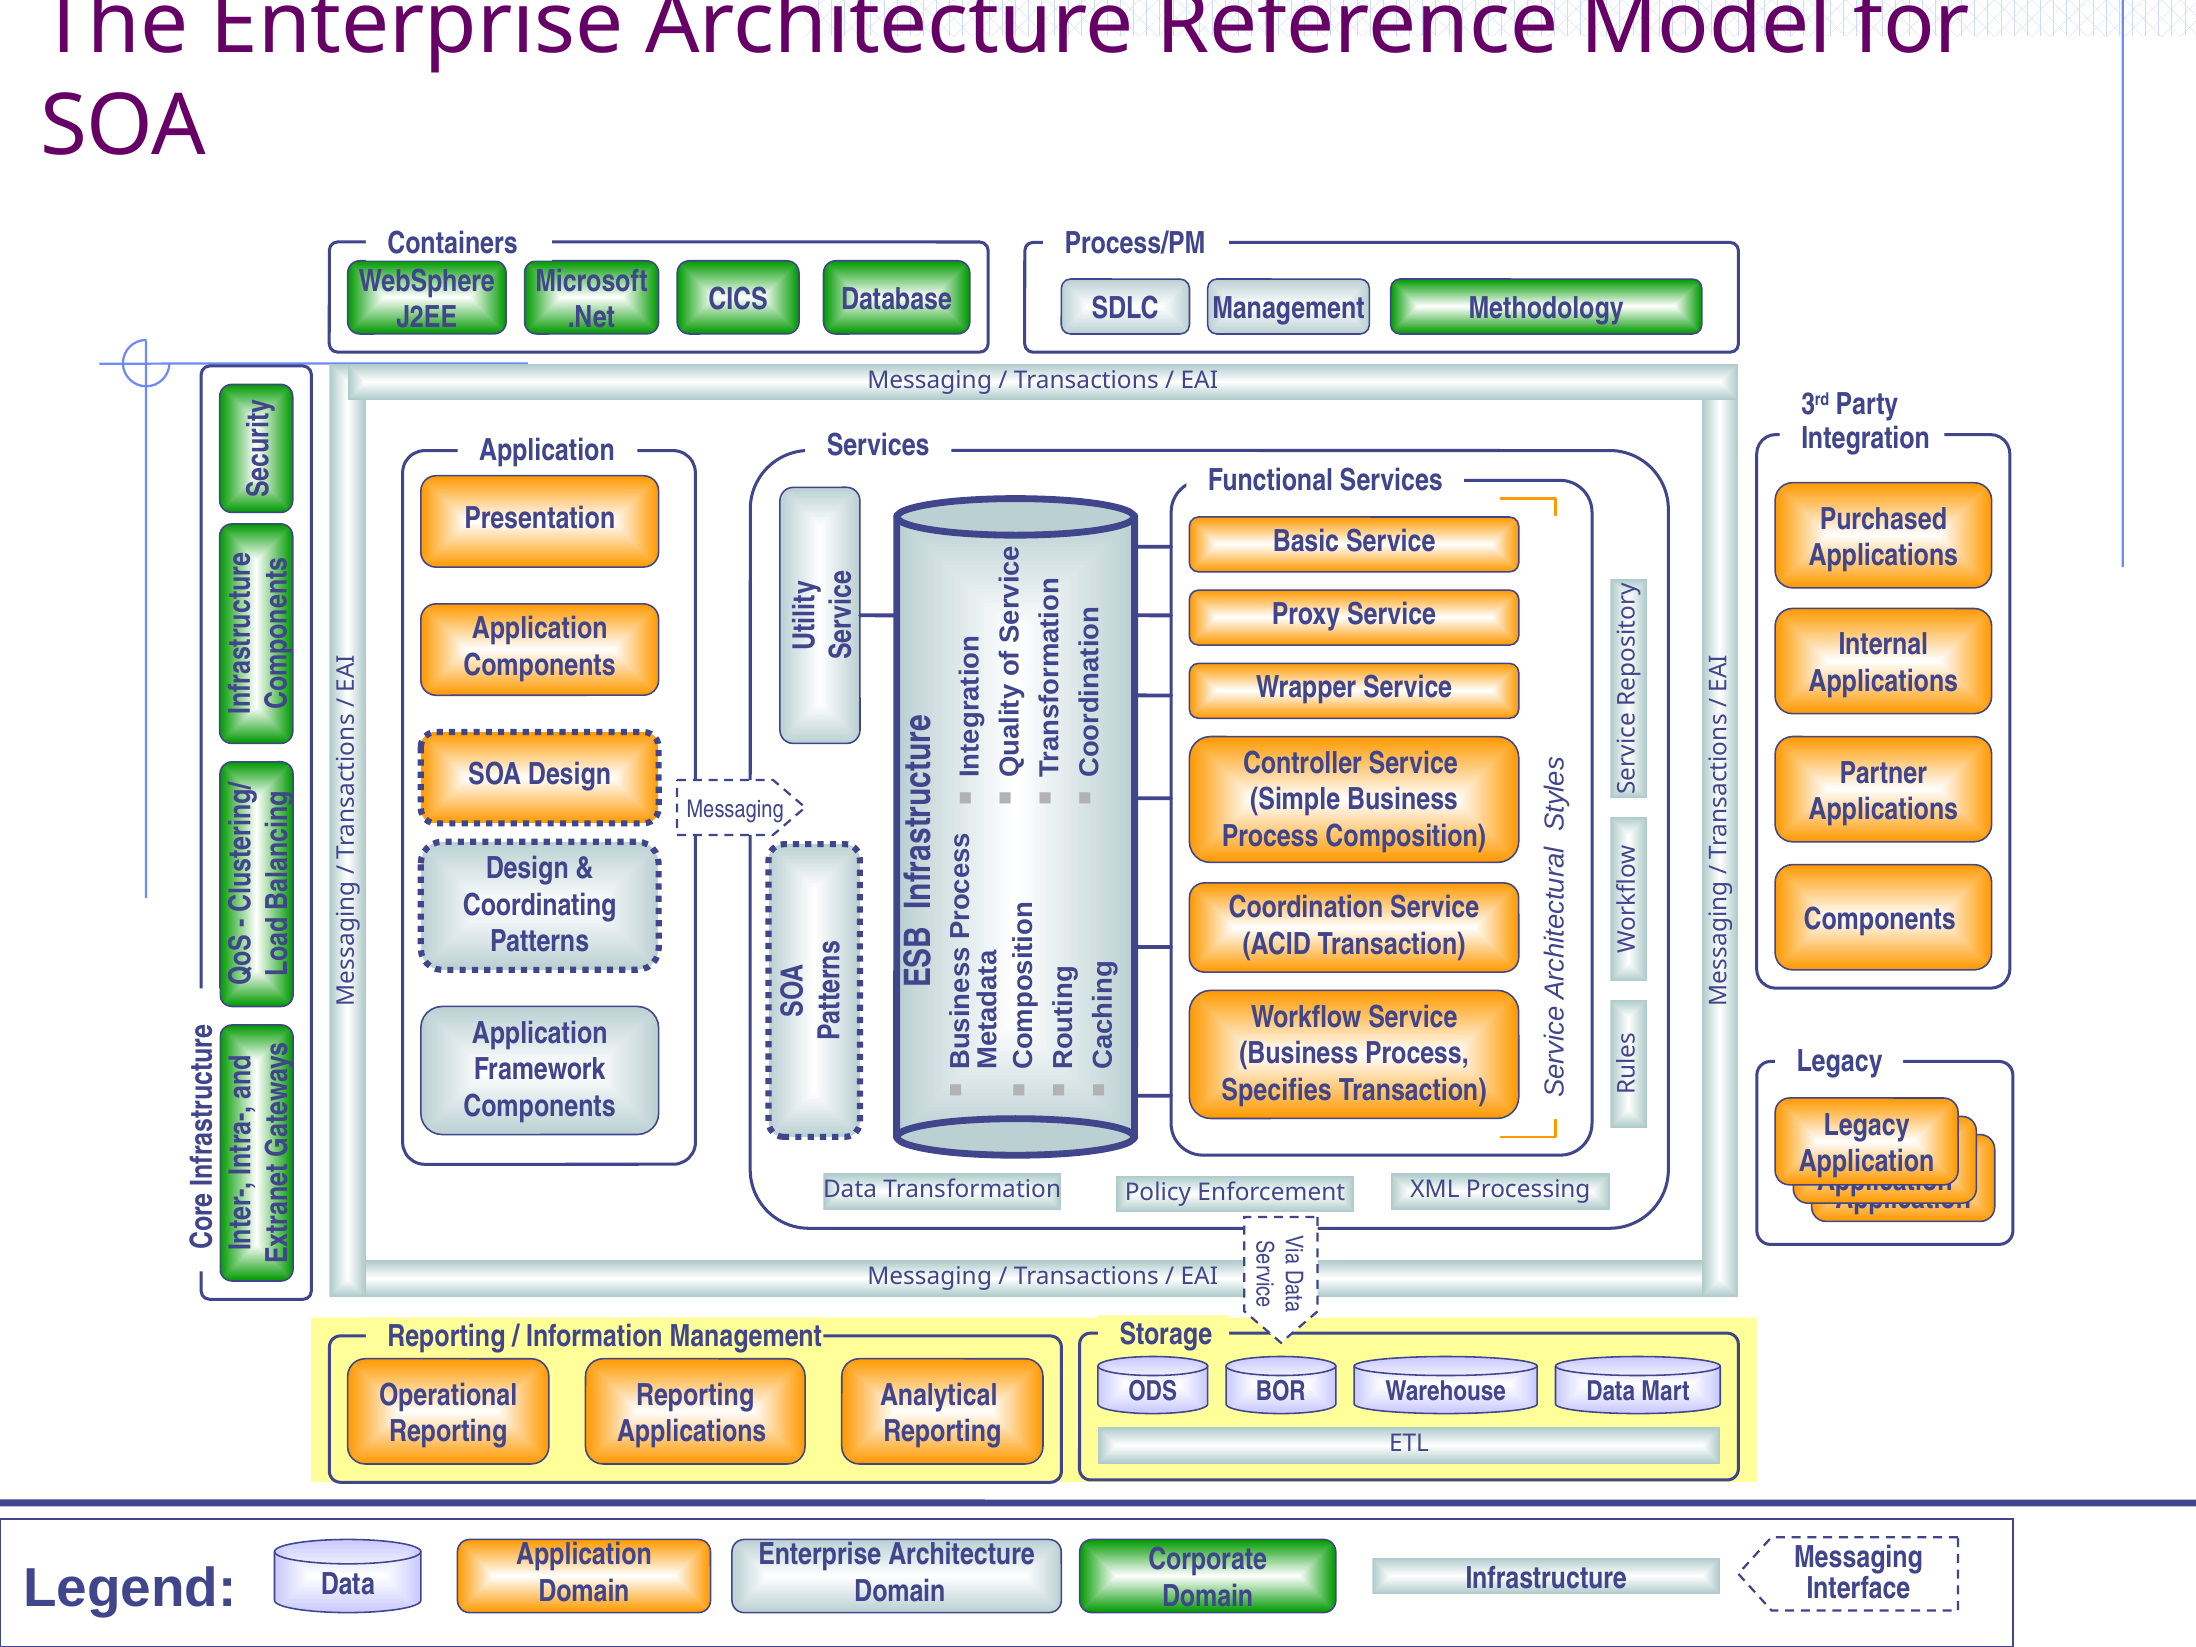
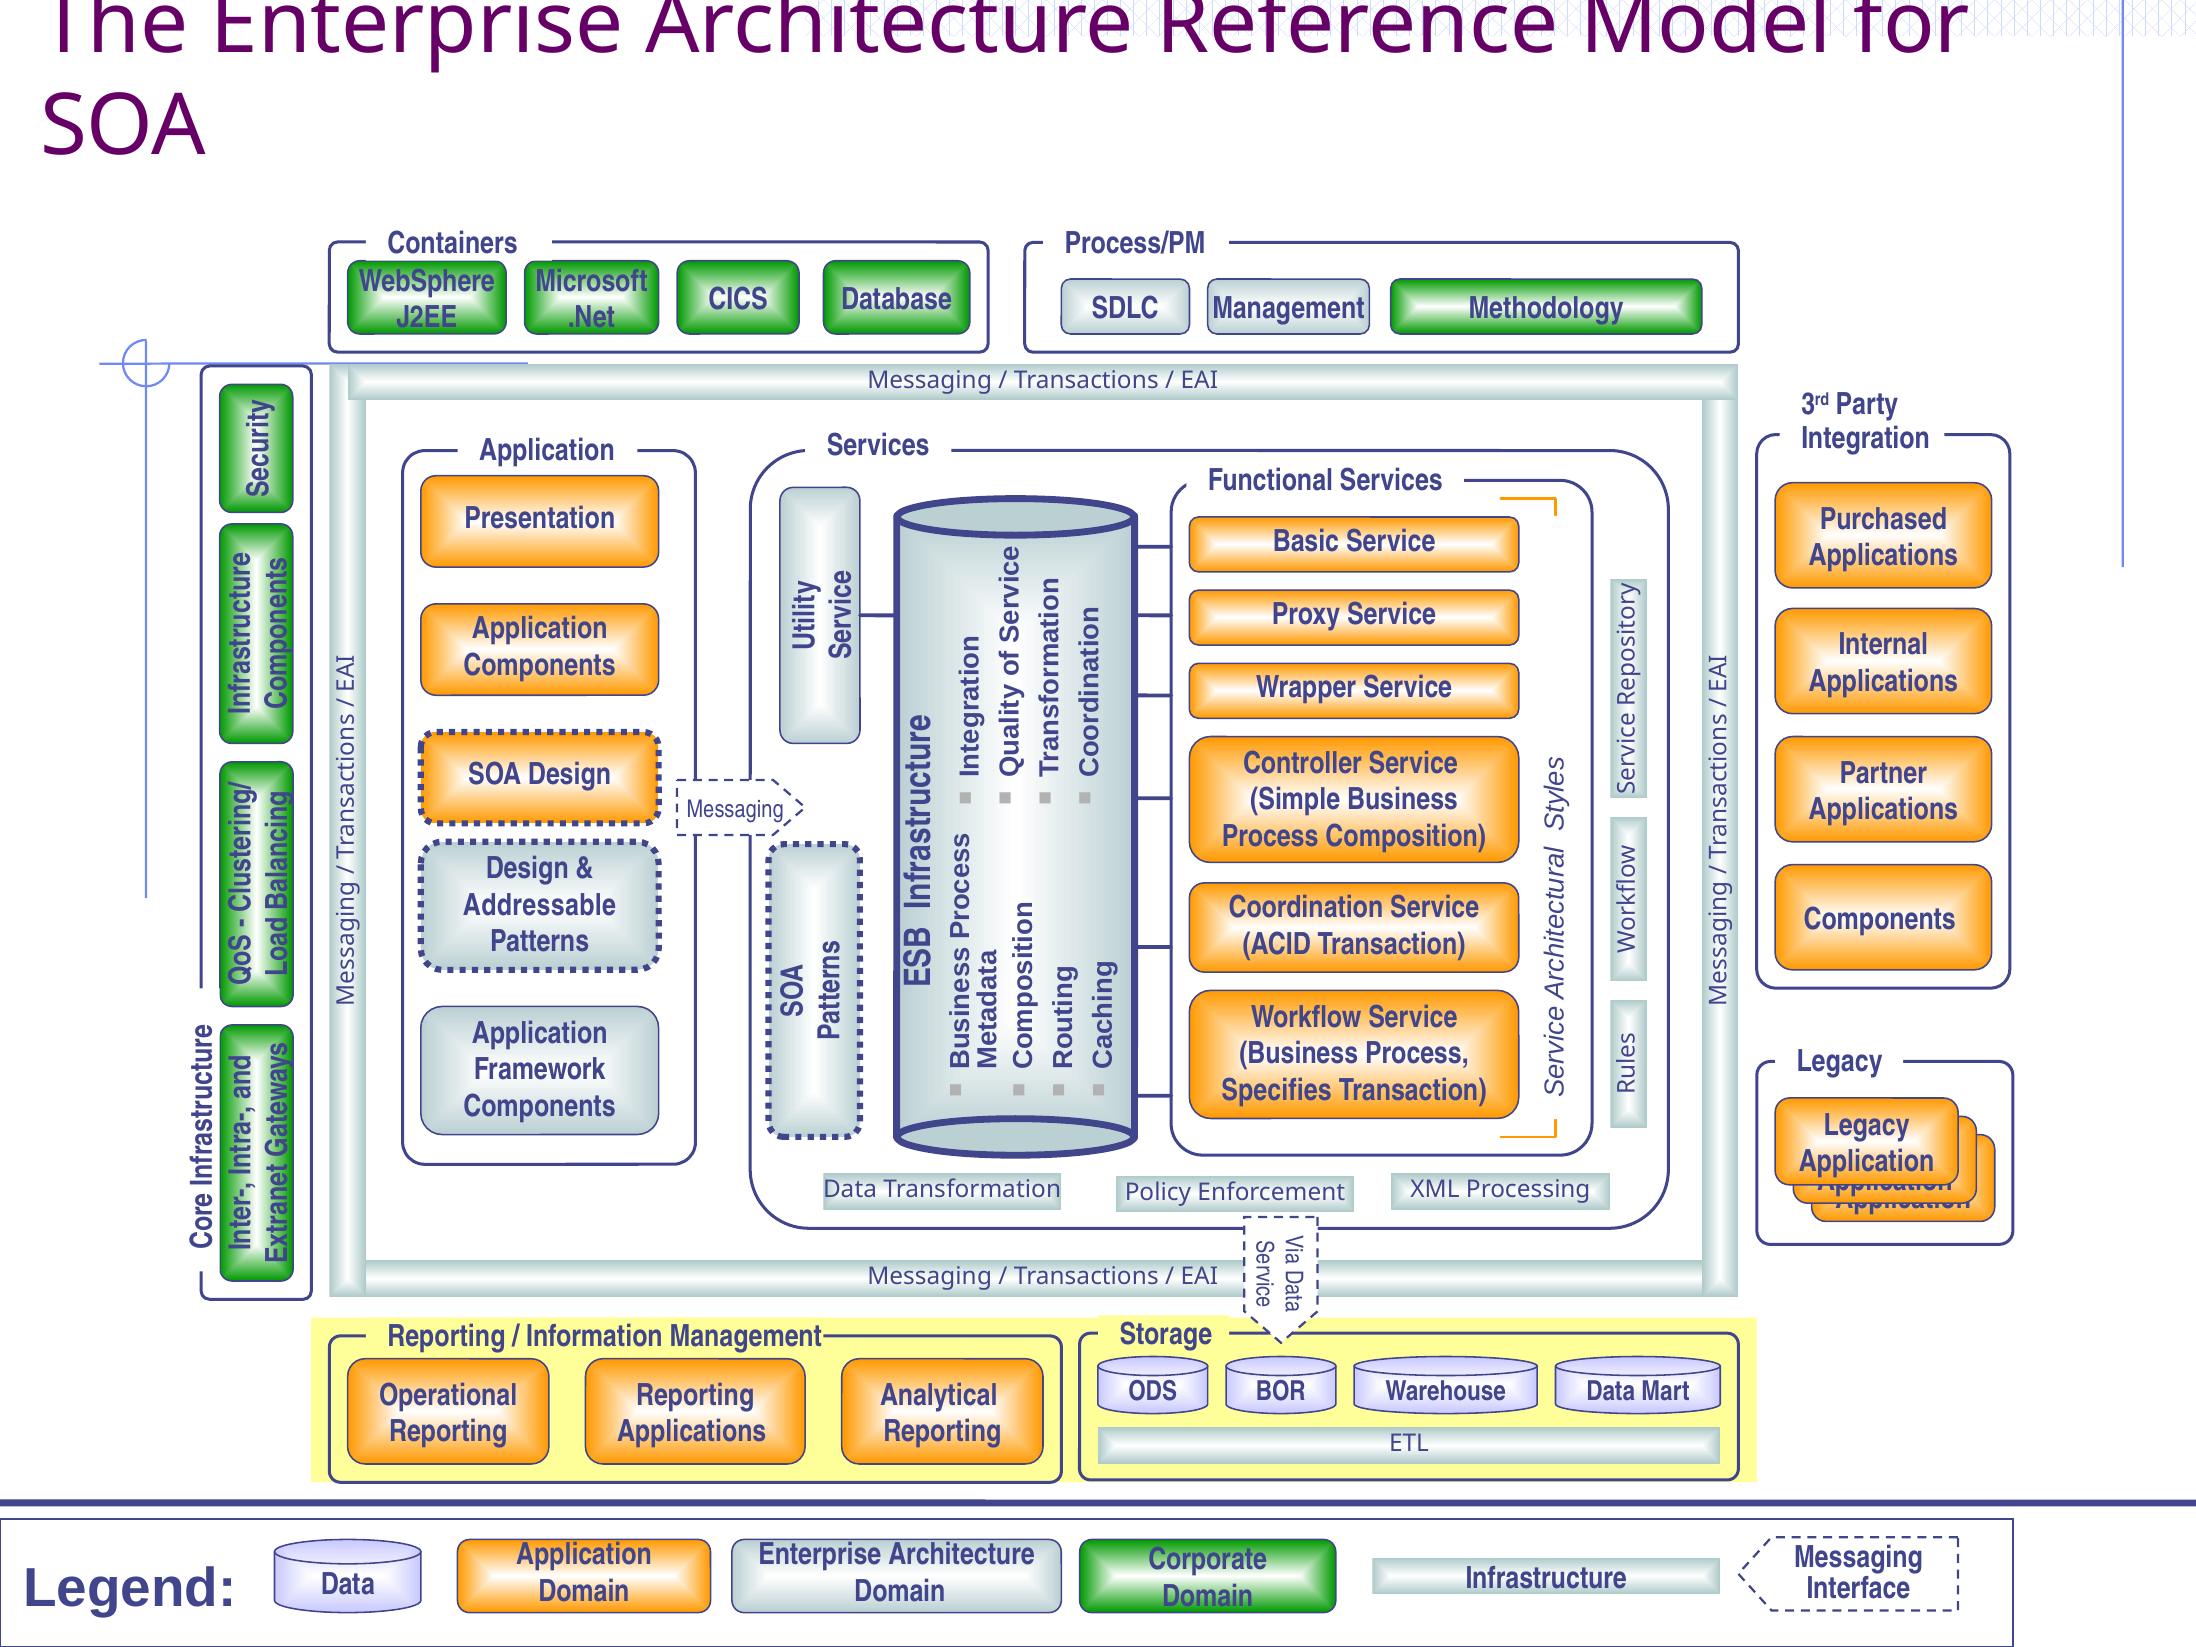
Coordinating: Coordinating -> Addressable (540, 905)
